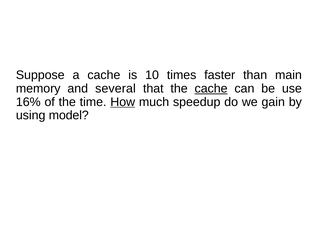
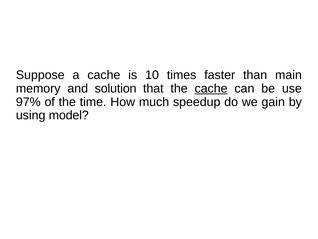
several: several -> solution (116, 88)
16%: 16% -> 97% (28, 102)
How underline: present -> none (123, 102)
